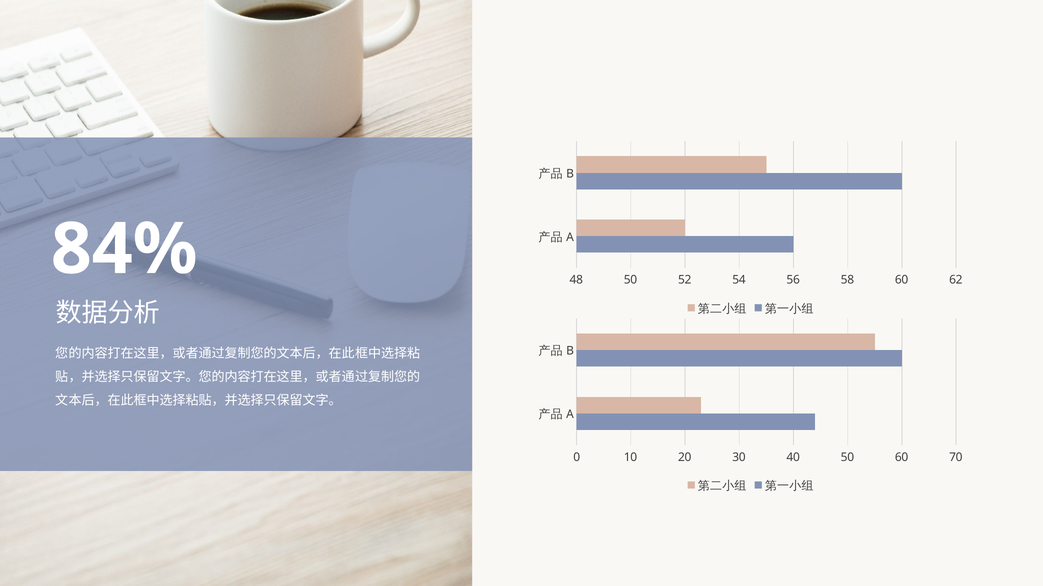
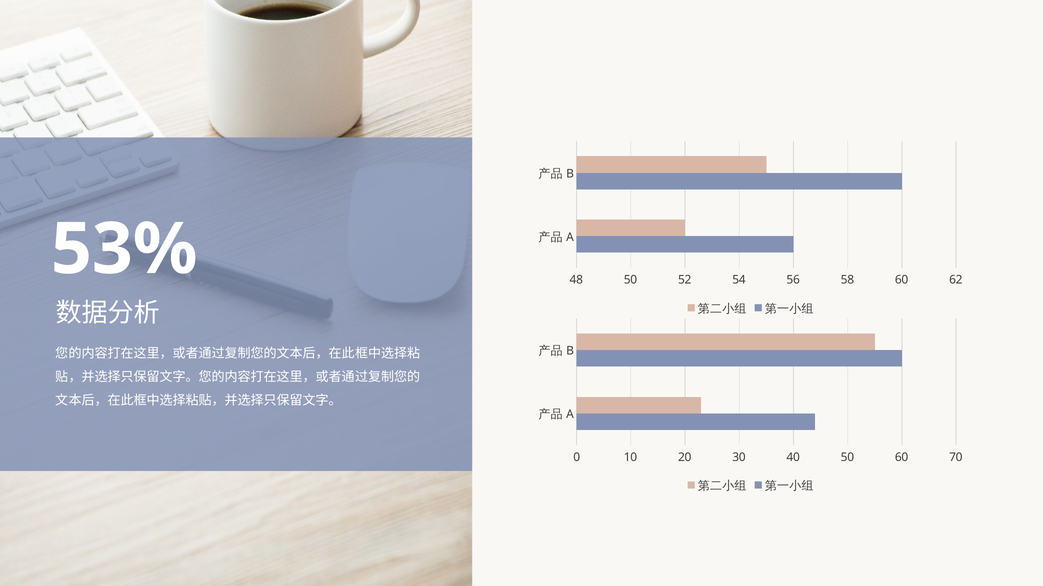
84%: 84% -> 53% (124, 250)
